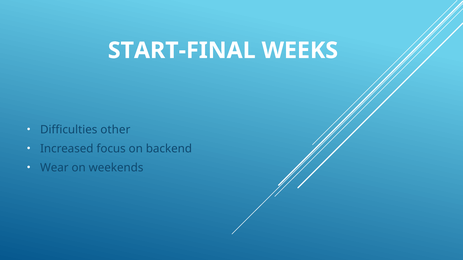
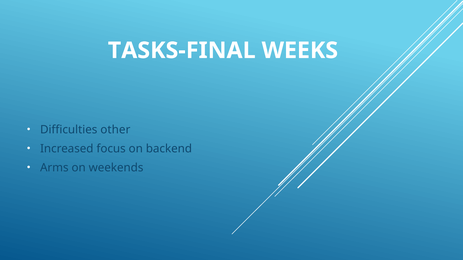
START-FINAL: START-FINAL -> TASKS-FINAL (182, 51)
Wear: Wear -> Arms (54, 168)
